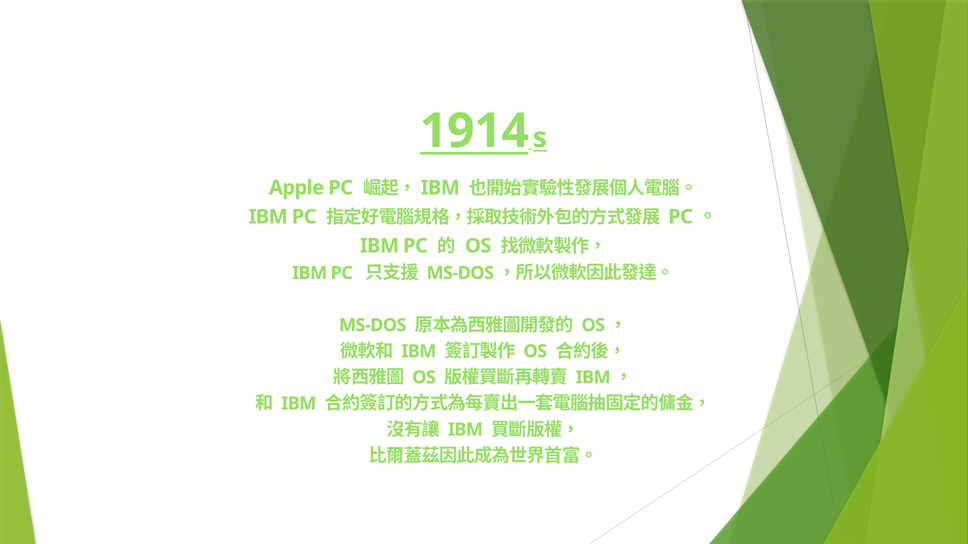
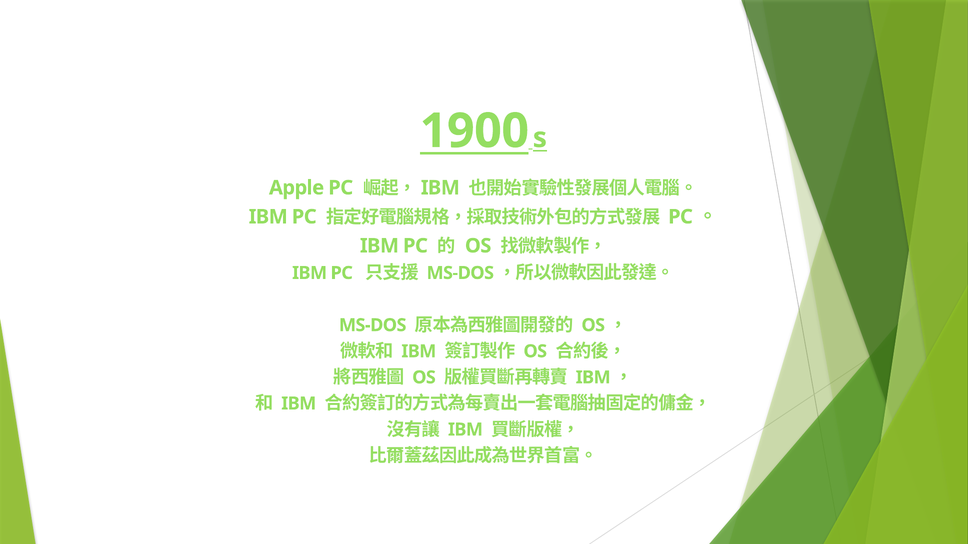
1914: 1914 -> 1900 (474, 131)
